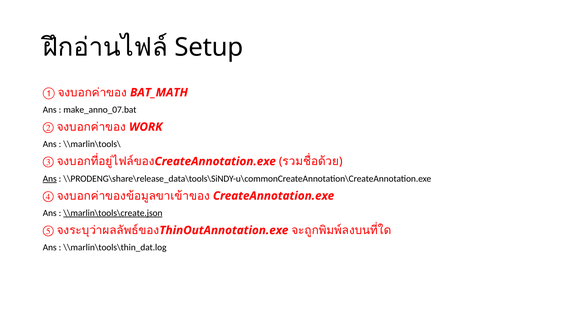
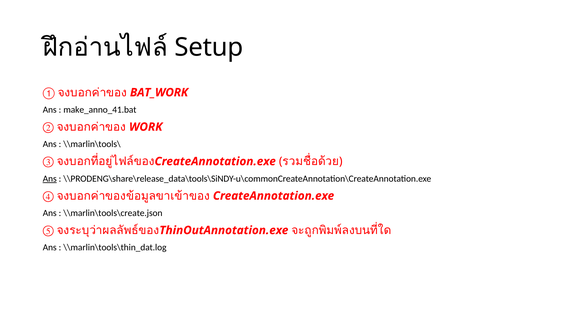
BAT_MATH: BAT_MATH -> BAT_WORK (159, 92)
make_anno_07.bat: make_anno_07.bat -> make_anno_41.bat (100, 110)
\\marlin\tools\create.json underline: present -> none (113, 213)
